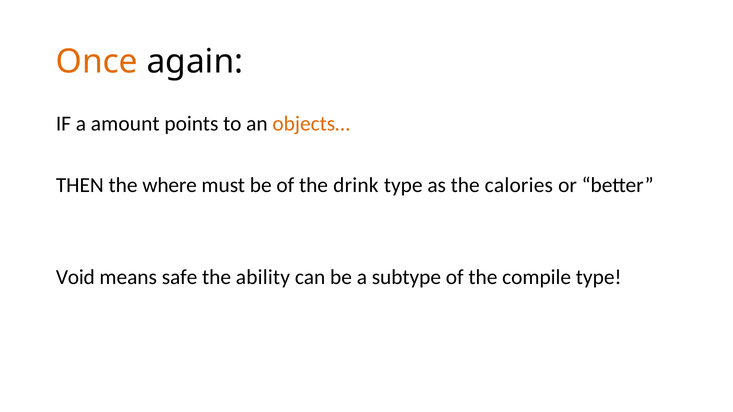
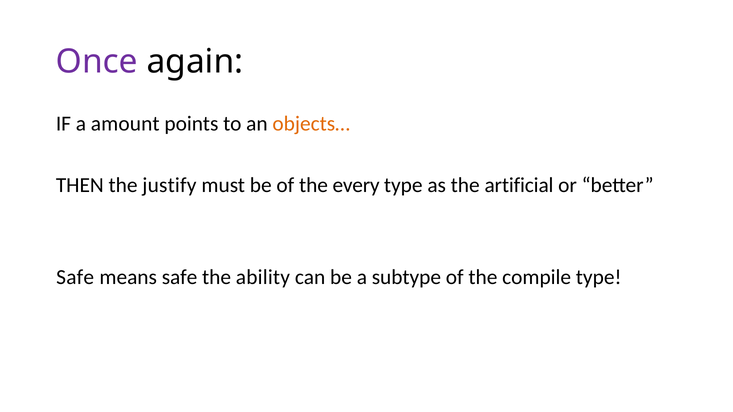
Once colour: orange -> purple (97, 62)
where: where -> justify (169, 185)
drink: drink -> every (356, 185)
calories: calories -> artificial (519, 185)
Void: Void -> Safe (75, 278)
